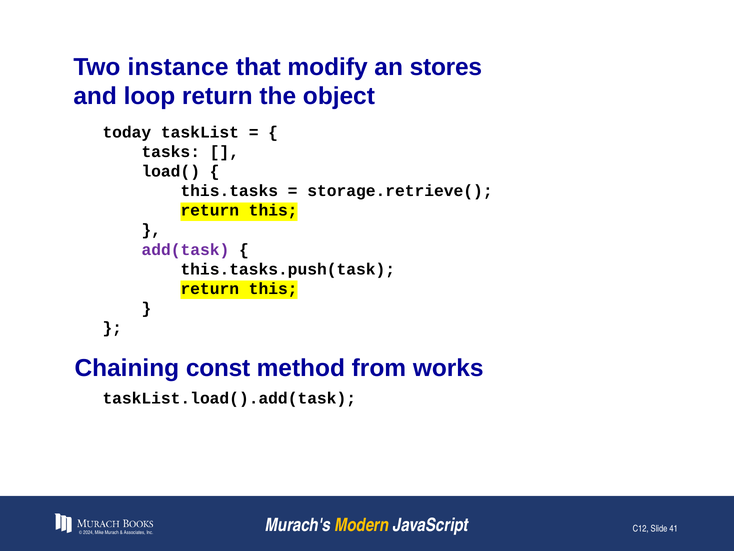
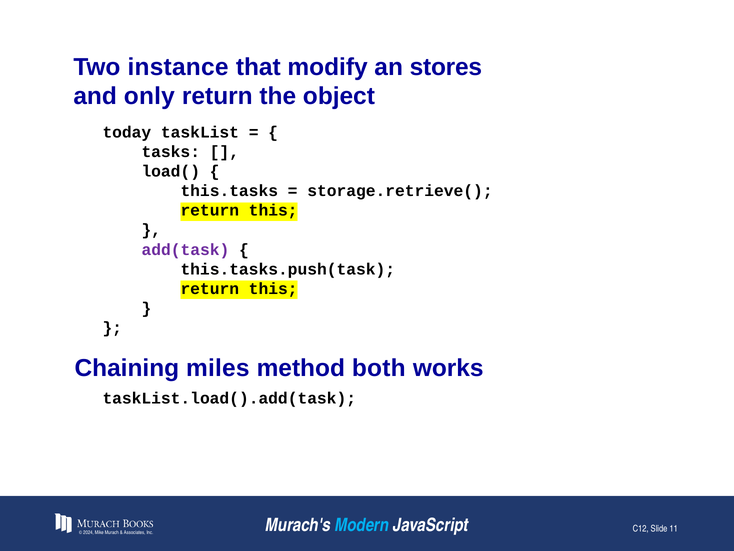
loop: loop -> only (149, 96)
const: const -> miles (218, 368)
from: from -> both (379, 368)
Modern colour: yellow -> light blue (362, 525)
41: 41 -> 11 (674, 528)
